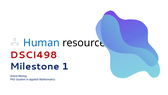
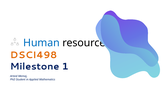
DSCI498 colour: red -> orange (34, 55)
